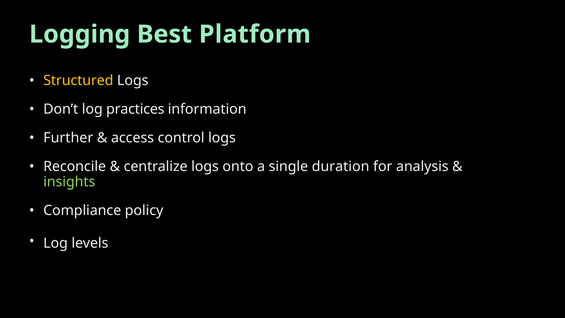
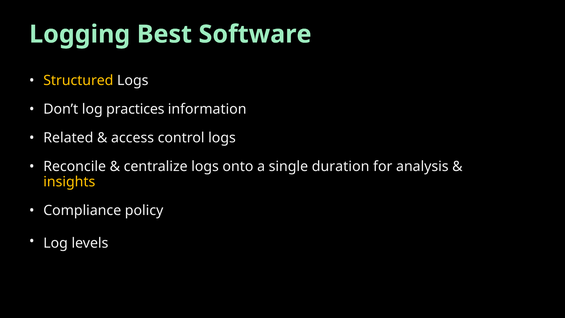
Platform: Platform -> Software (255, 34)
Further: Further -> Related (68, 138)
insights colour: light green -> yellow (69, 182)
